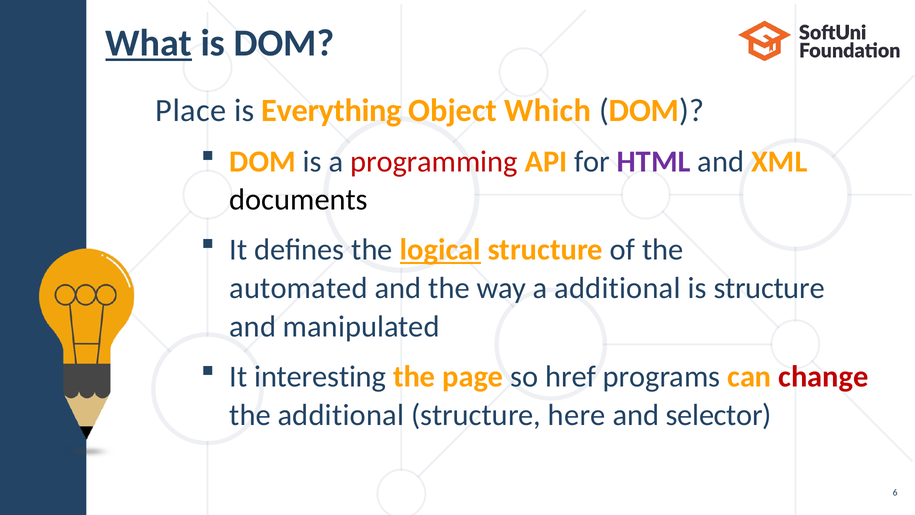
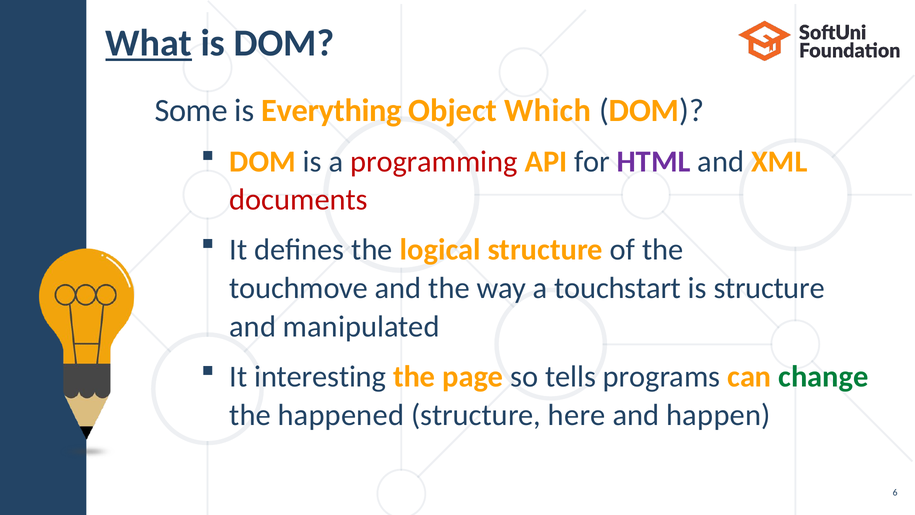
Place: Place -> Some (191, 110)
documents colour: black -> red (299, 200)
logical underline: present -> none (440, 250)
automated: automated -> touchmove (299, 288)
a additional: additional -> touchstart (618, 288)
href: href -> tells (571, 376)
change colour: red -> green (823, 376)
the additional: additional -> happened (341, 415)
selector: selector -> happen (718, 415)
